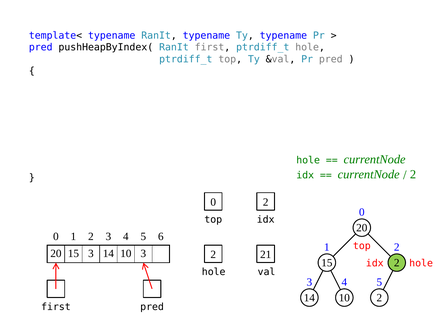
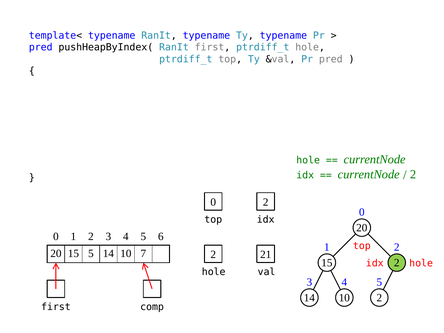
15 3: 3 -> 5 (91, 254)
10 3: 3 -> 7 (143, 254)
first pred: pred -> comp (152, 307)
